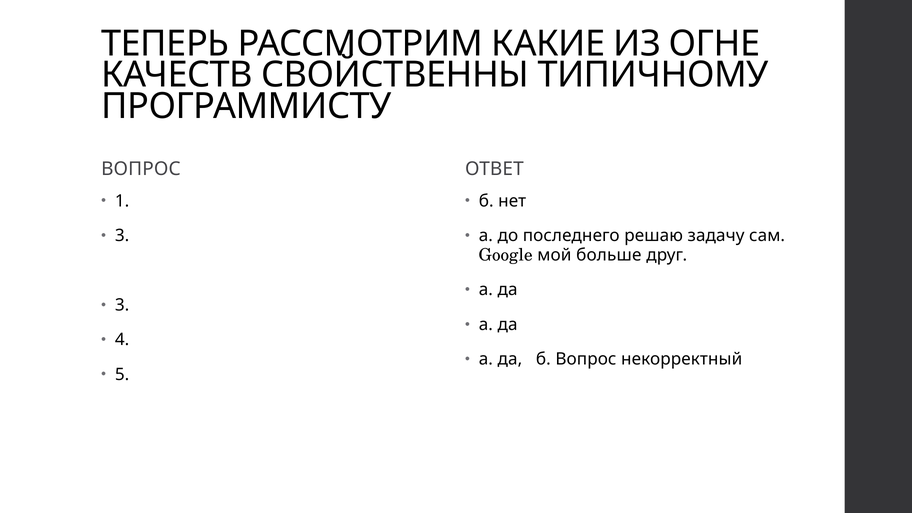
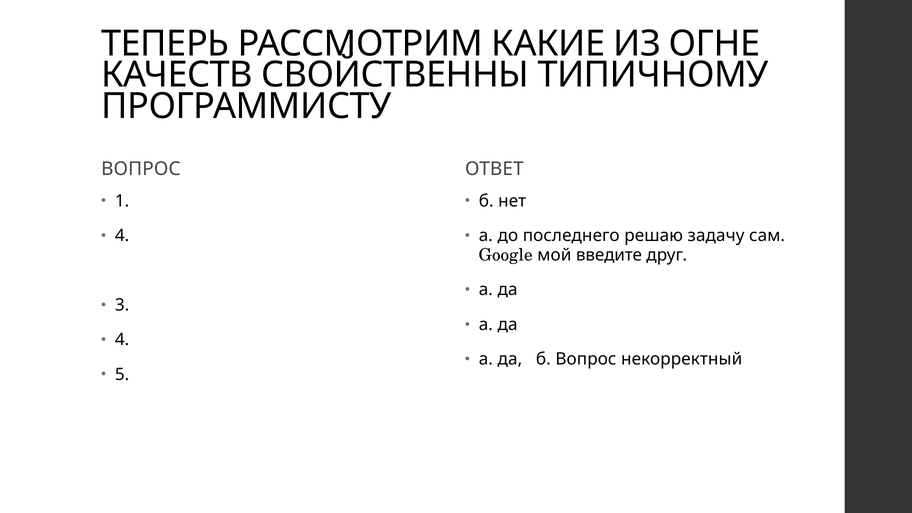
3: 3 -> 4 (122, 236)
больше: больше -> введите (609, 255)
